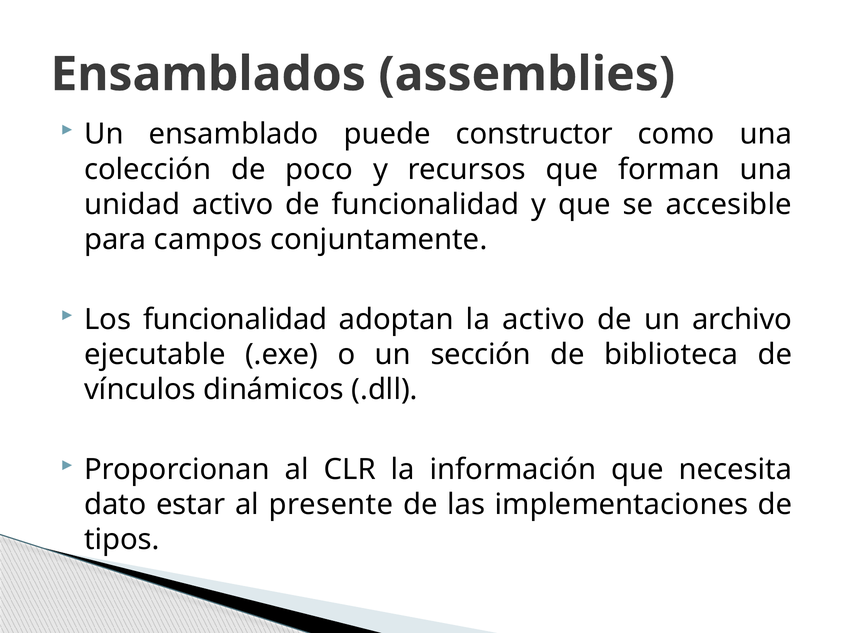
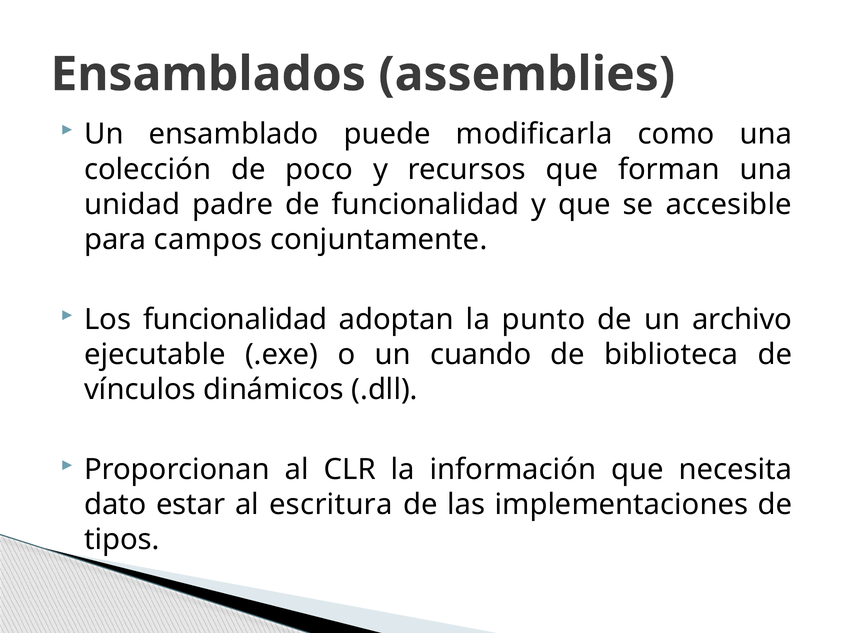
constructor: constructor -> modificarla (534, 134)
unidad activo: activo -> padre (233, 204)
la activo: activo -> punto (544, 319)
sección: sección -> cuando (481, 354)
presente: presente -> escritura (331, 504)
